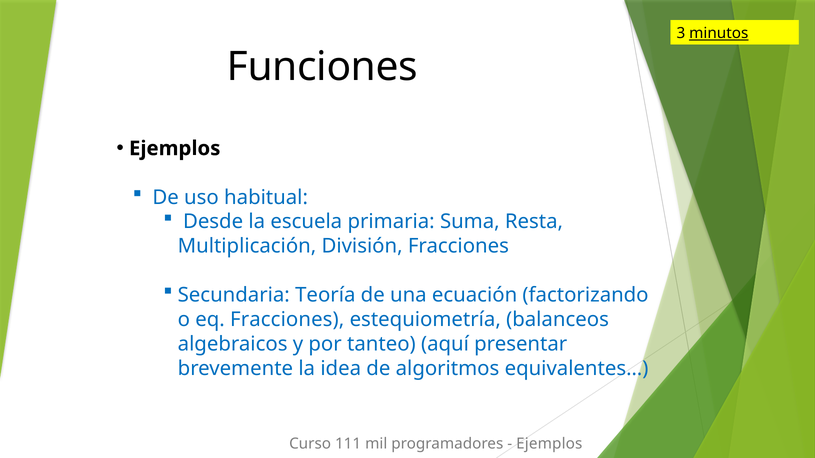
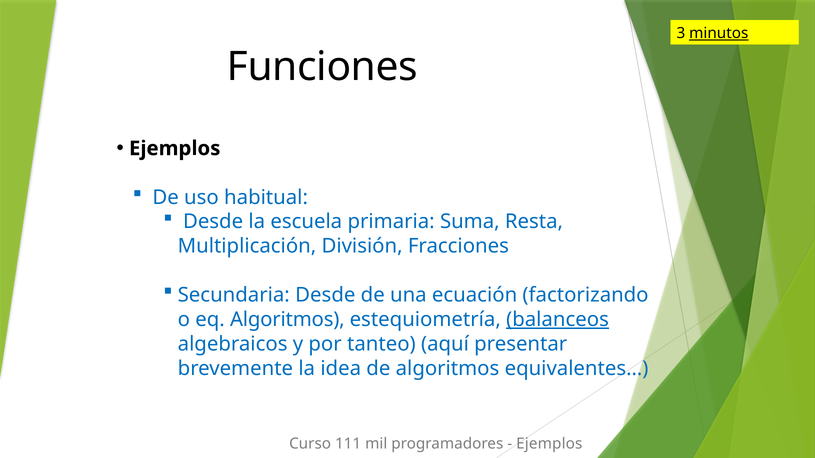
Secundaria Teoría: Teoría -> Desde (325, 295)
eq Fracciones: Fracciones -> Algoritmos (287, 320)
balanceos underline: none -> present (558, 320)
